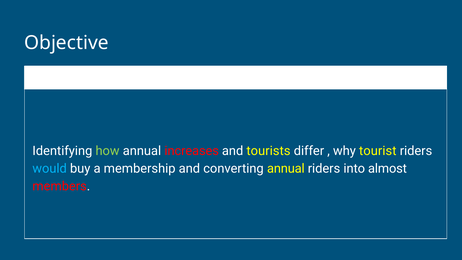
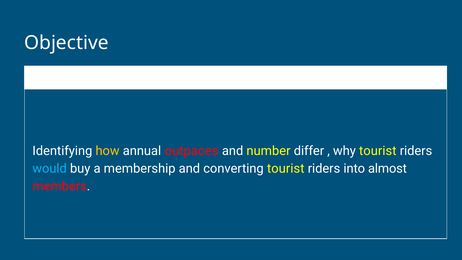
how colour: light green -> yellow (108, 151)
increases: increases -> outpaces (192, 151)
tourists: tourists -> number (268, 151)
converting annual: annual -> tourist (286, 169)
